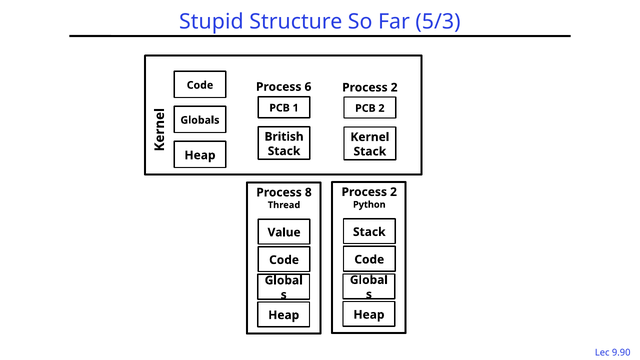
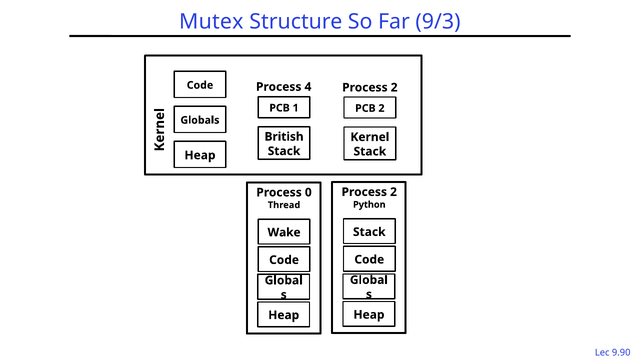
Stupid: Stupid -> Mutex (211, 22)
5/3: 5/3 -> 9/3 (438, 22)
6: 6 -> 4 (308, 87)
8: 8 -> 0 (308, 192)
Value: Value -> Wake (284, 232)
